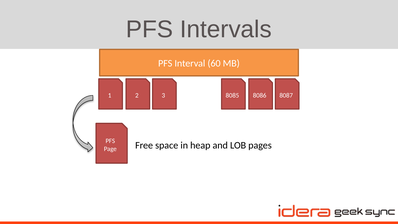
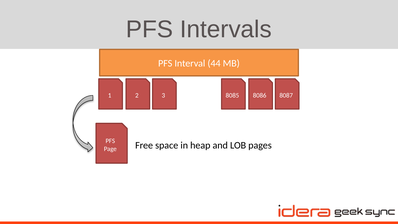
60: 60 -> 44 (214, 63)
